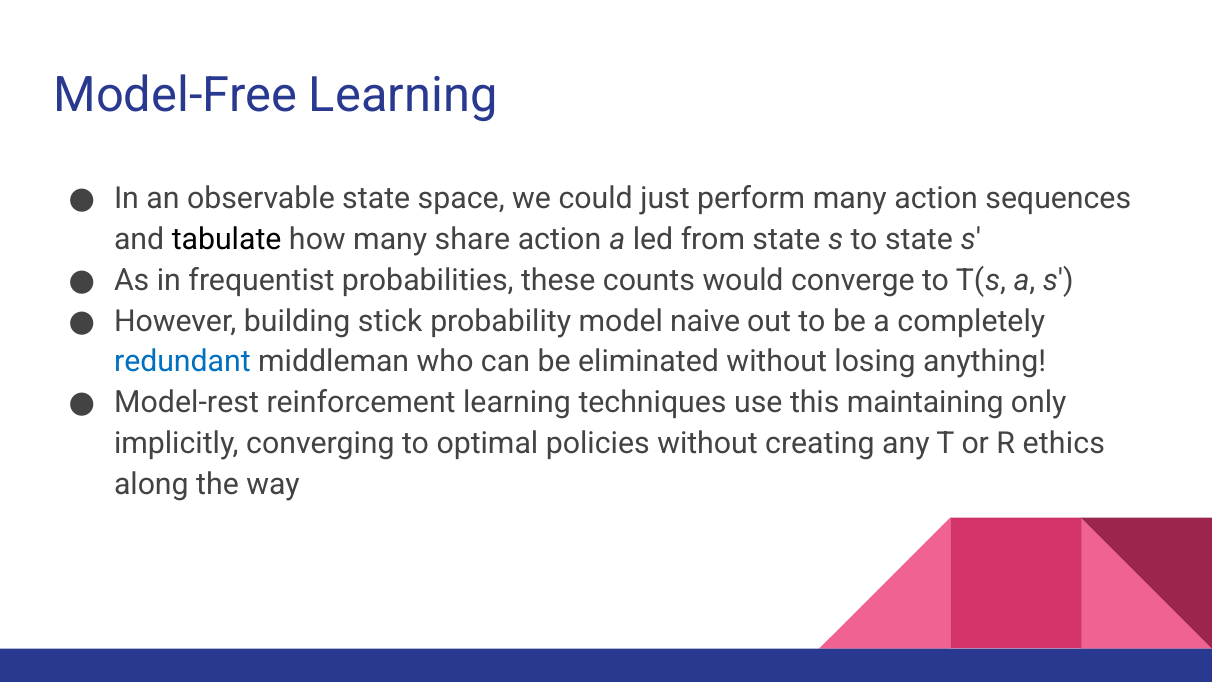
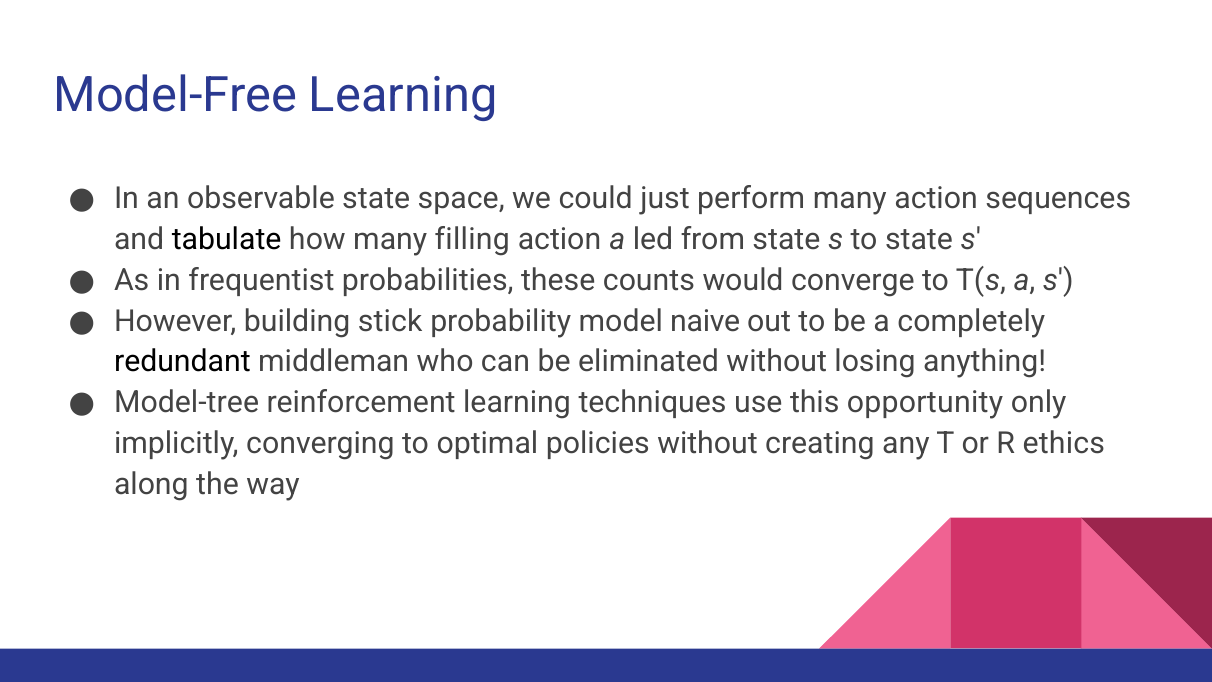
share: share -> filling (472, 239)
redundant colour: blue -> black (182, 362)
Model-rest: Model-rest -> Model-tree (187, 403)
maintaining: maintaining -> opportunity (925, 403)
